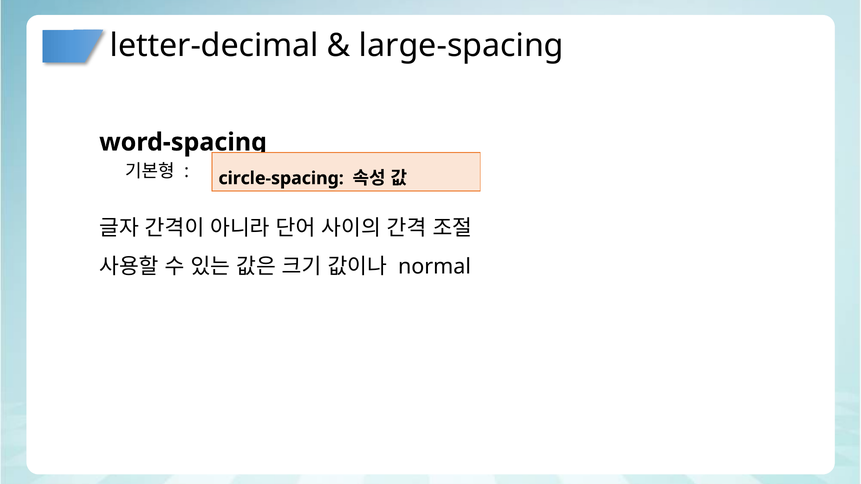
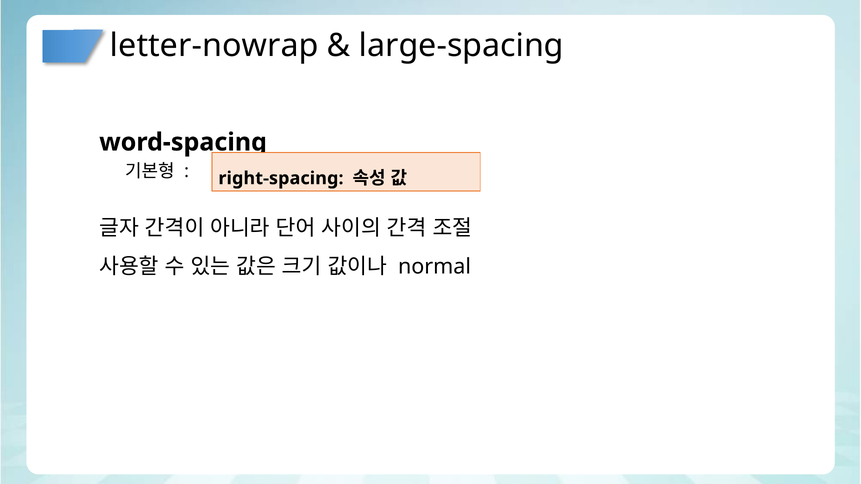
letter-decimal: letter-decimal -> letter-nowrap (214, 46)
circle-spacing: circle-spacing -> right-spacing (281, 178)
